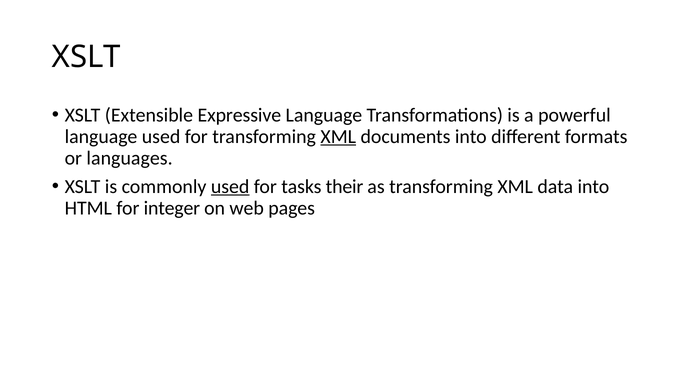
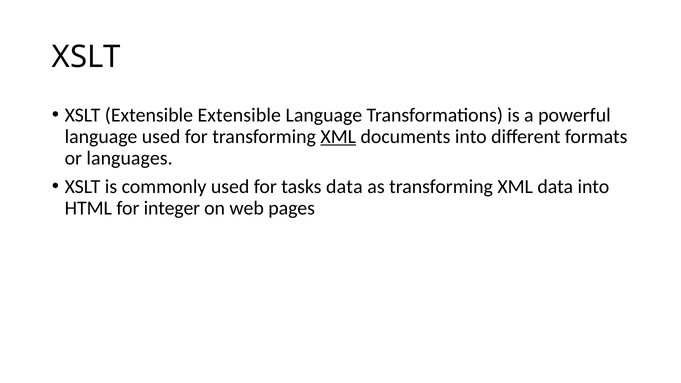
Extensible Expressive: Expressive -> Extensible (239, 115)
used underline: present -> none (230, 187)
tasks their: their -> data (344, 187)
